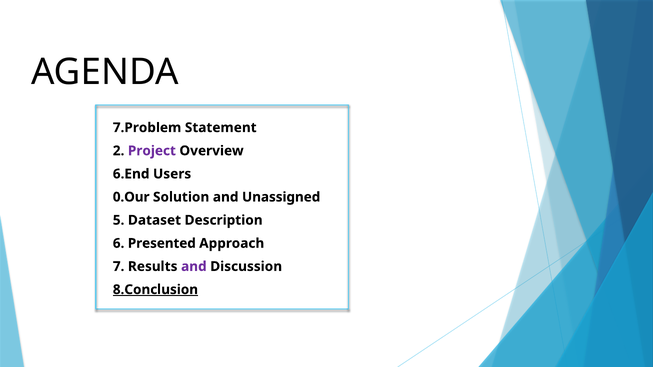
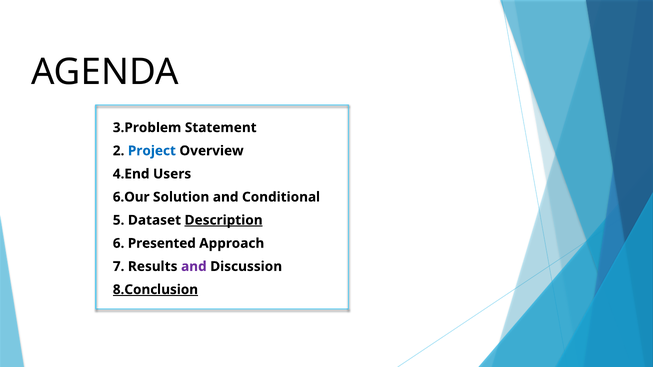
7.Problem: 7.Problem -> 3.Problem (147, 128)
Project colour: purple -> blue (152, 151)
6.End: 6.End -> 4.End (131, 174)
0.Our: 0.Our -> 6.Our (131, 197)
Unassigned: Unassigned -> Conditional (281, 197)
Description underline: none -> present (224, 220)
